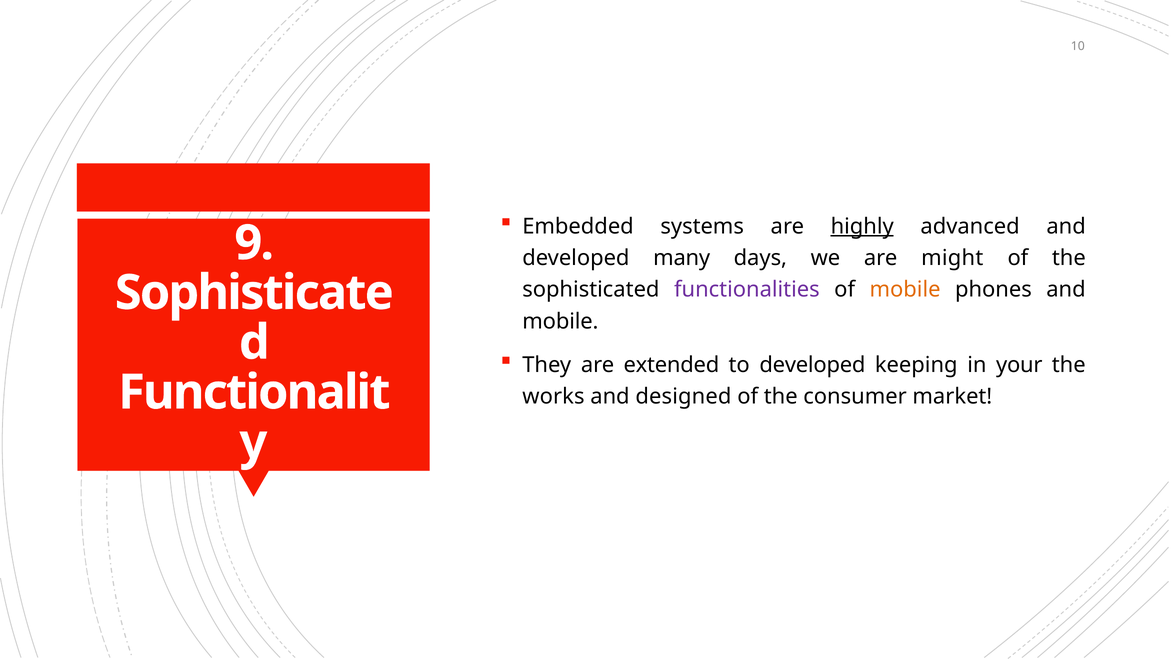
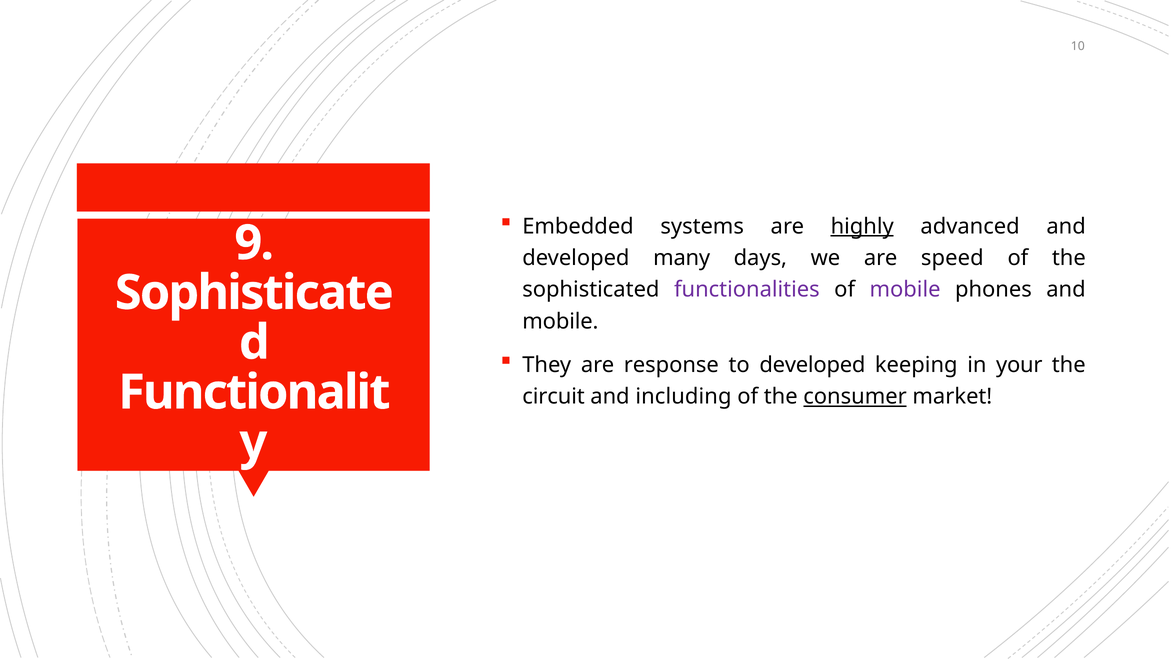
might: might -> speed (952, 258)
mobile colour: orange -> purple (905, 290)
extended: extended -> response (671, 365)
works: works -> circuit (554, 397)
designed: designed -> including (683, 397)
consumer underline: none -> present (855, 397)
